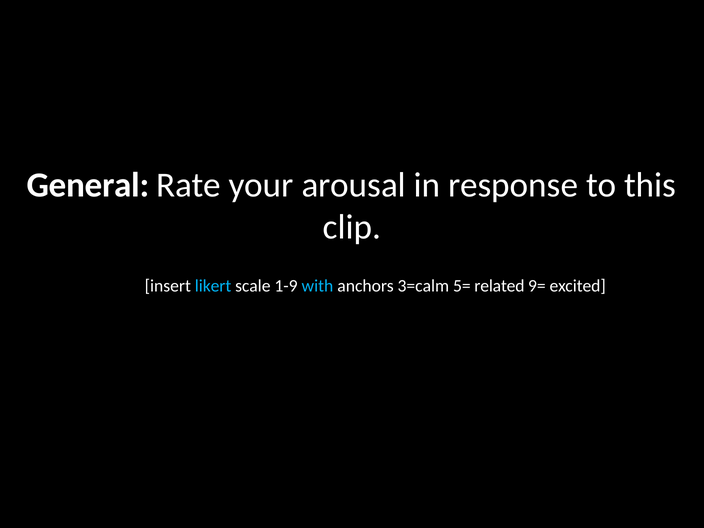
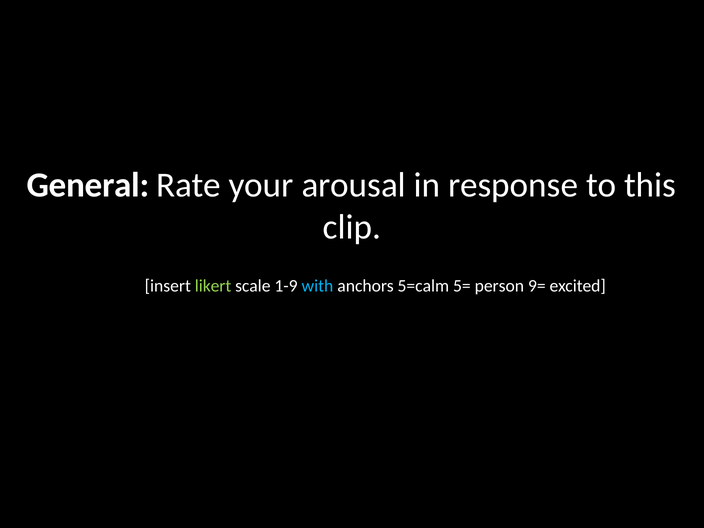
likert colour: light blue -> light green (213, 286)
3=calm: 3=calm -> 5=calm (423, 286)
related: related -> person (499, 286)
